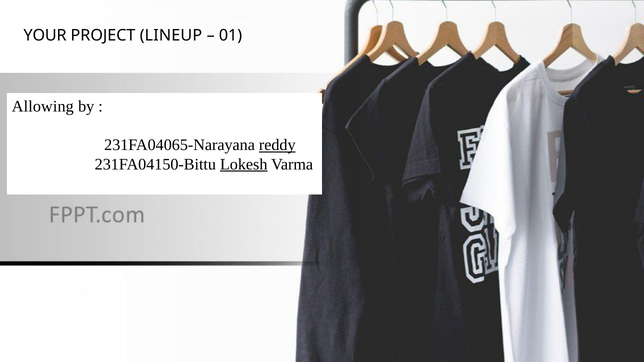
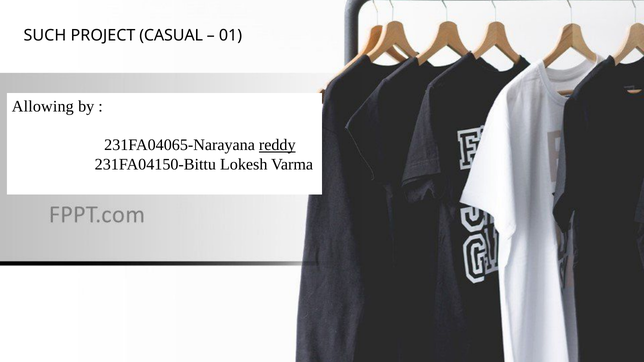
YOUR: YOUR -> SUCH (45, 35)
LINEUP: LINEUP -> CASUAL (171, 35)
Lokesh underline: present -> none (244, 164)
